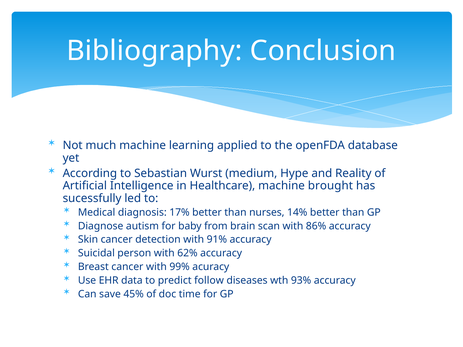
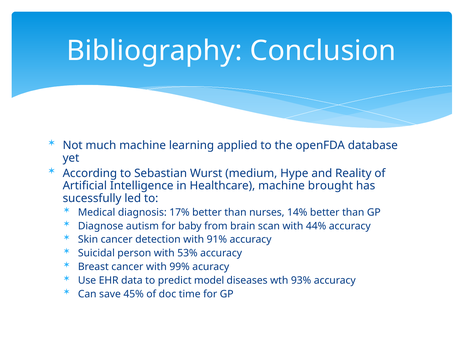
86%: 86% -> 44% (316, 226)
62%: 62% -> 53% (187, 253)
follow: follow -> model (209, 281)
